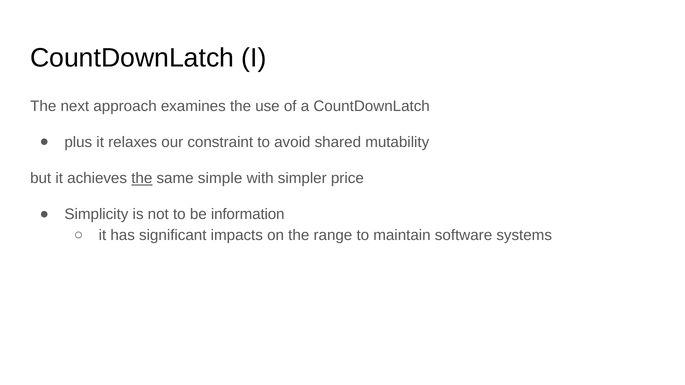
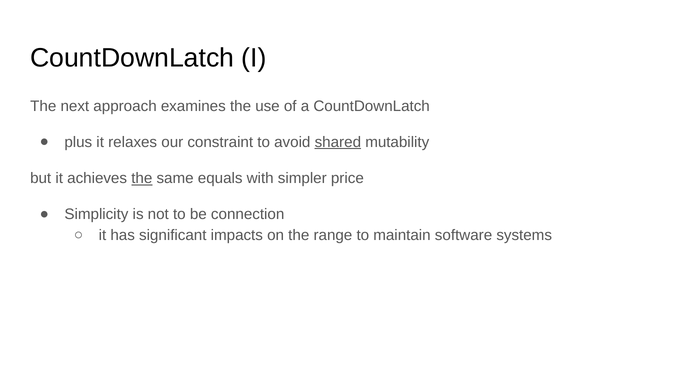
shared underline: none -> present (338, 142)
simple: simple -> equals (220, 178)
information: information -> connection (248, 215)
